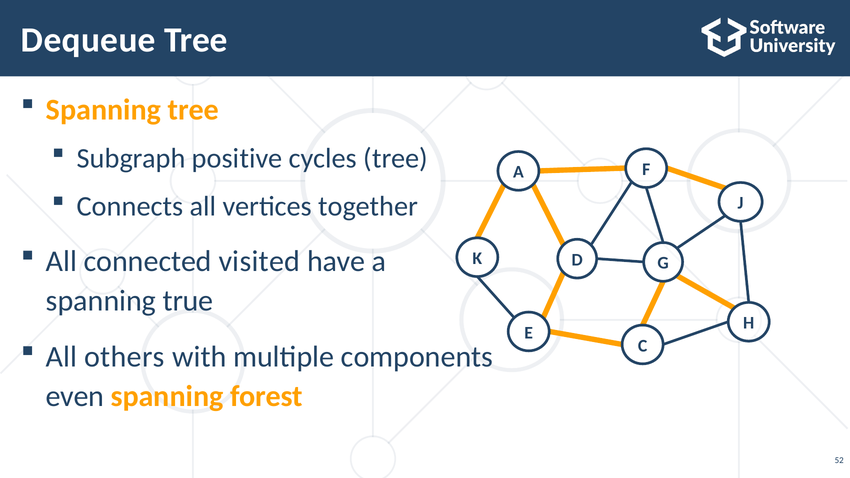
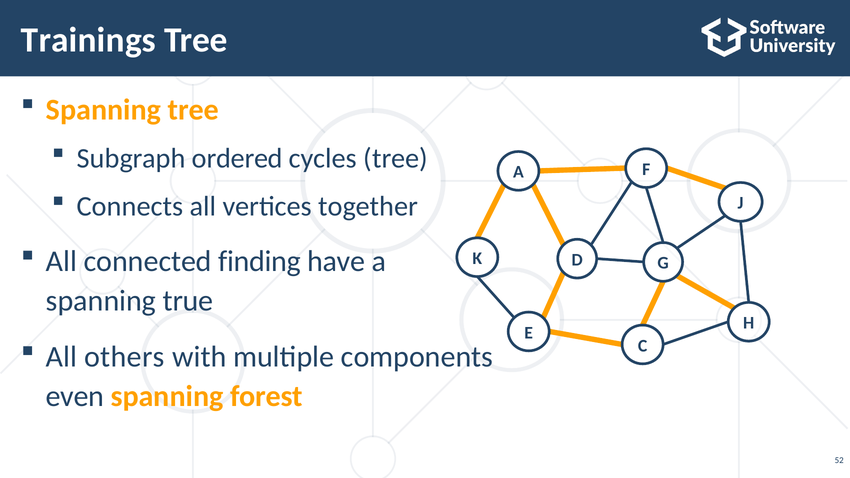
Dequeue: Dequeue -> Trainings (88, 40)
positive: positive -> ordered (237, 159)
visited: visited -> finding (260, 261)
